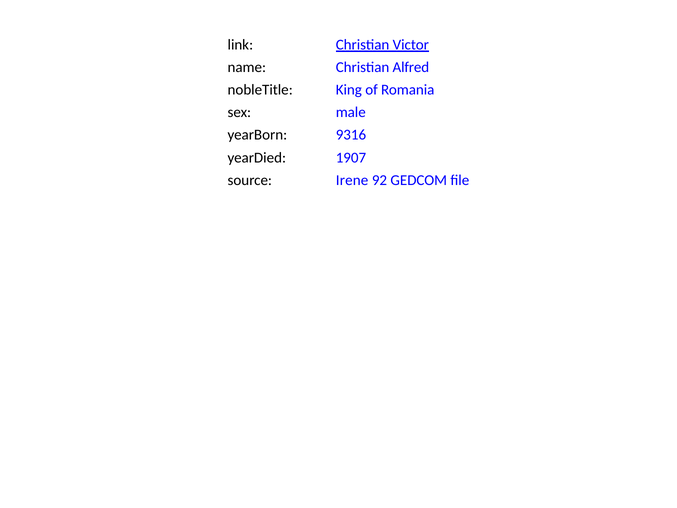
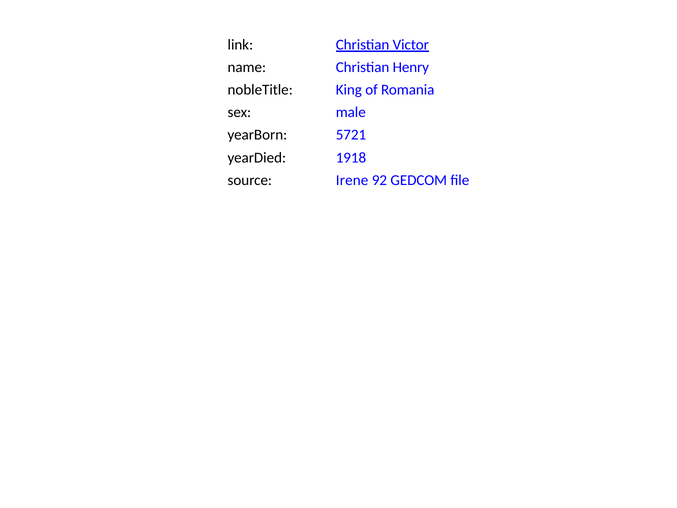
Alfred: Alfred -> Henry (411, 67)
9316: 9316 -> 5721 (351, 135)
1907: 1907 -> 1918 (351, 157)
